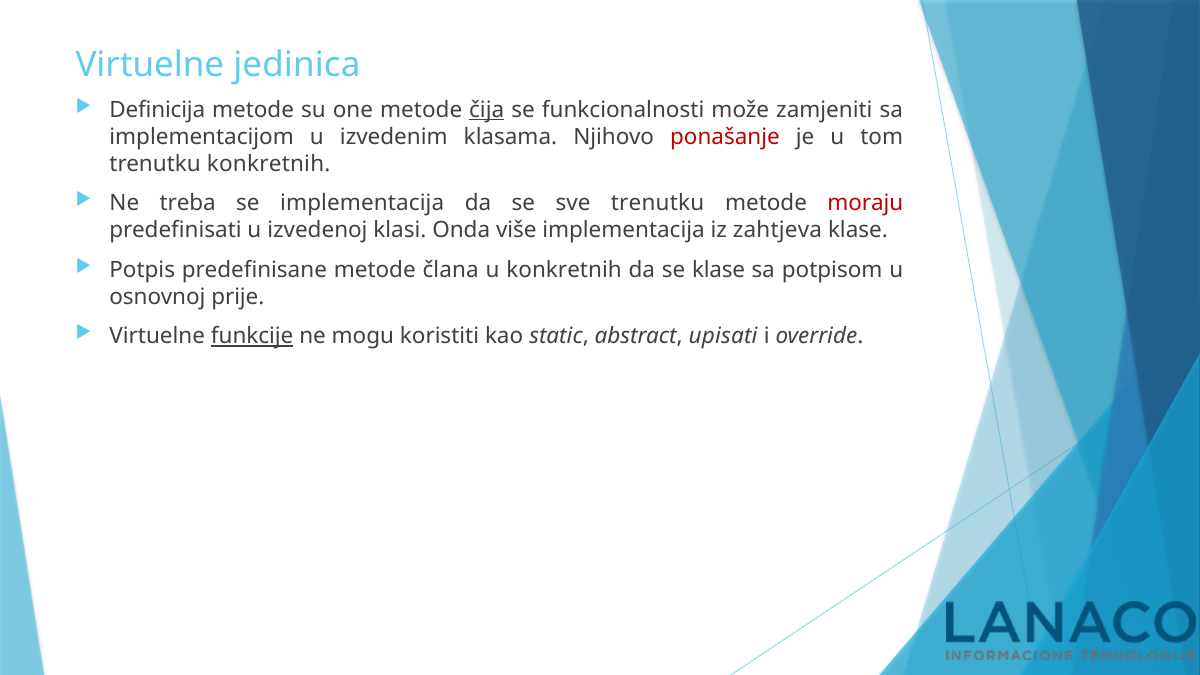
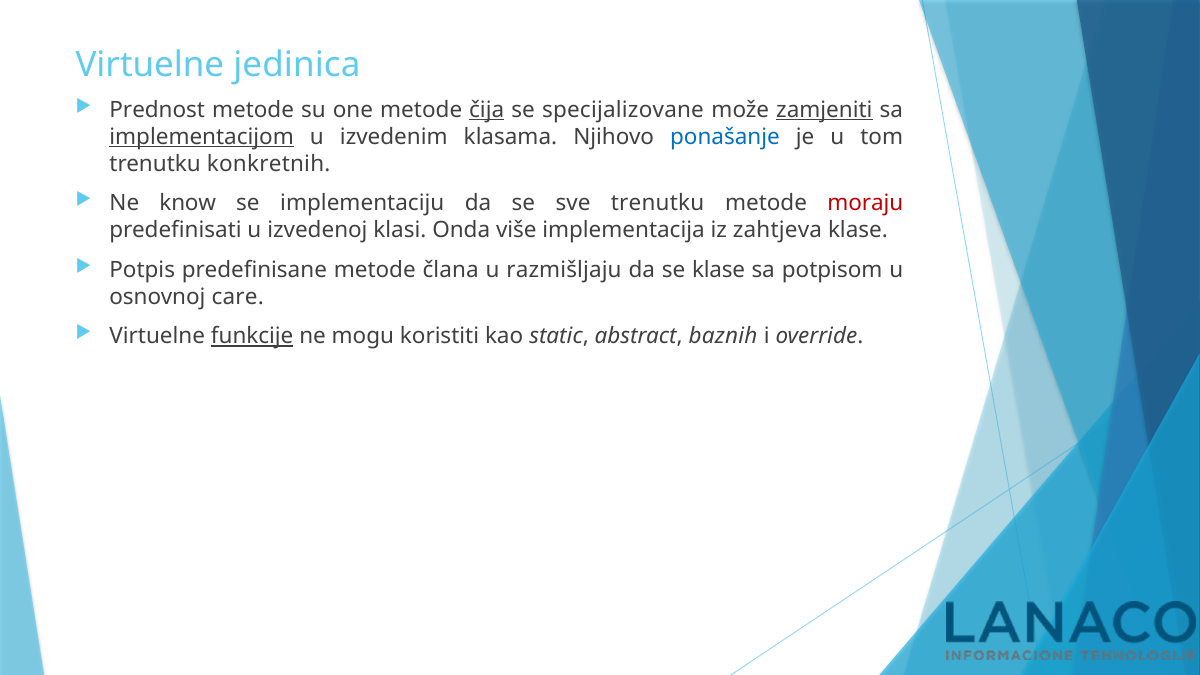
Definicija: Definicija -> Prednost (157, 110)
funkcionalnosti: funkcionalnosti -> specijalizovane (623, 110)
zamjeniti underline: none -> present (824, 110)
implementacijom underline: none -> present (202, 137)
ponašanje colour: red -> blue (725, 137)
treba: treba -> know (188, 203)
se implementacija: implementacija -> implementaciju (362, 203)
u konkretnih: konkretnih -> razmišljaju (564, 270)
prije: prije -> care (238, 297)
upisati: upisati -> baznih (723, 336)
